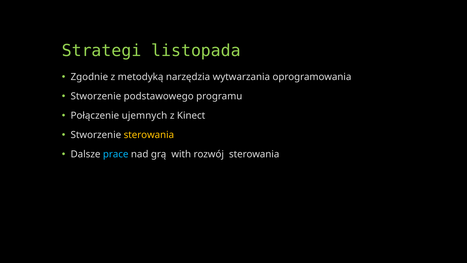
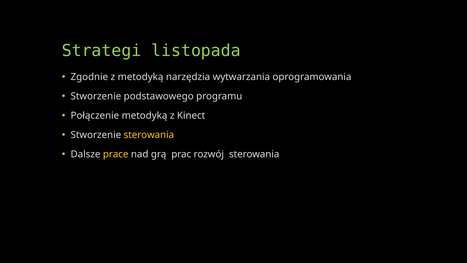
Połączenie ujemnych: ujemnych -> metodyką (145, 116)
prace colour: light blue -> yellow (116, 154)
with: with -> prac (181, 154)
